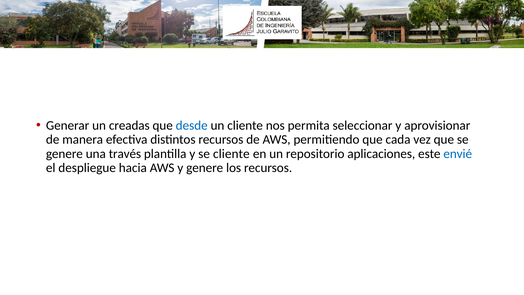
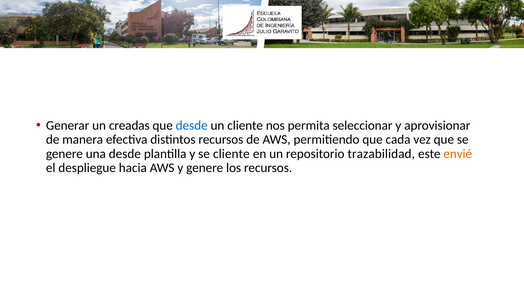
una través: través -> desde (125, 154)
aplicaciones: aplicaciones -> trazabilidad (381, 154)
envié colour: blue -> orange (458, 154)
